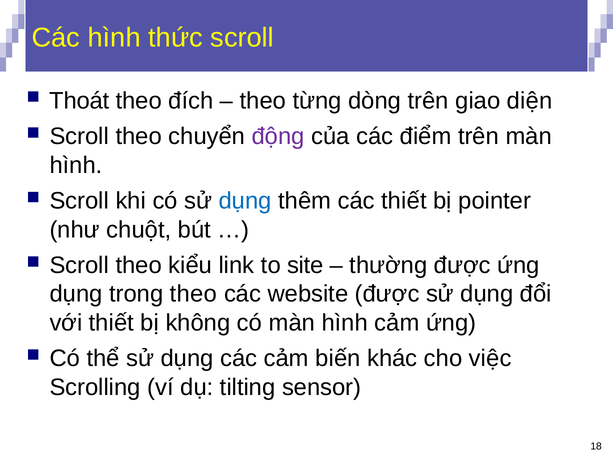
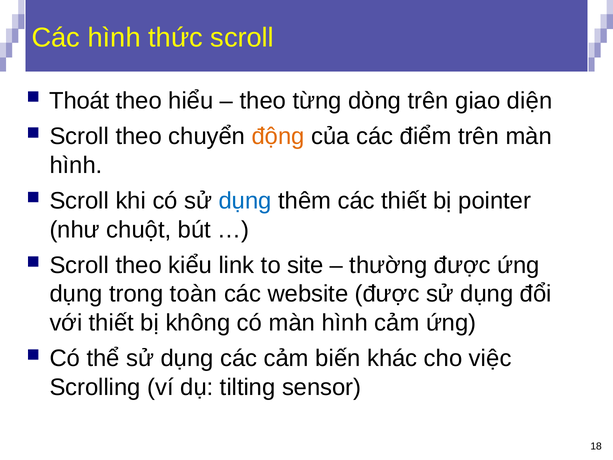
đích: đích -> hiểu (191, 101)
động colour: purple -> orange (278, 137)
trong theo: theo -> toàn (194, 294)
